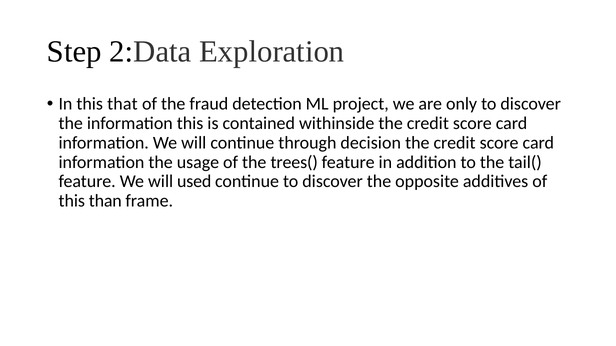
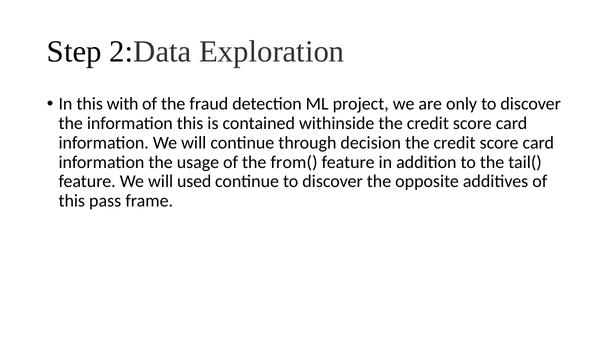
that: that -> with (123, 104)
trees(: trees( -> from( (294, 162)
than: than -> pass (105, 201)
